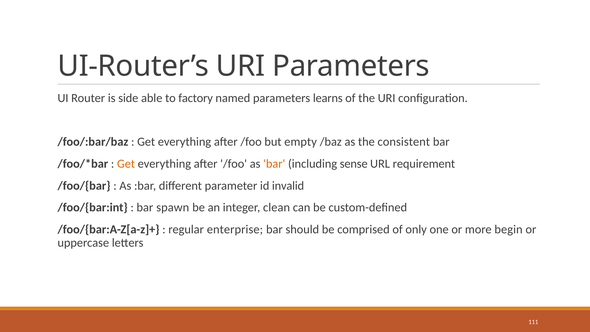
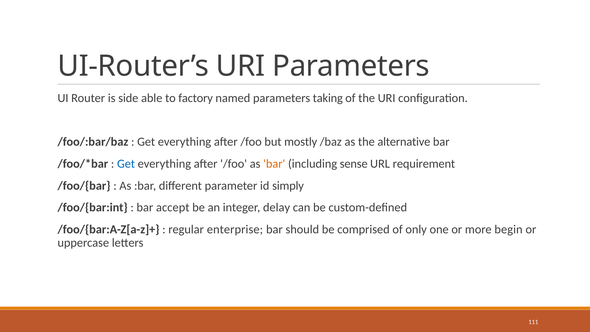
learns: learns -> taking (328, 98)
empty: empty -> mostly (301, 142)
consistent: consistent -> alternative (404, 142)
Get colour: orange -> blue (126, 164)
invalid: invalid -> simply (288, 186)
spawn: spawn -> accept (173, 208)
clean: clean -> delay (277, 208)
